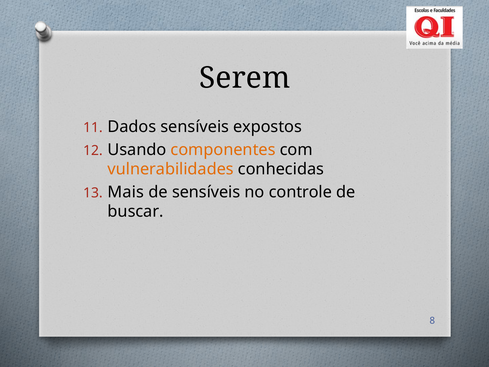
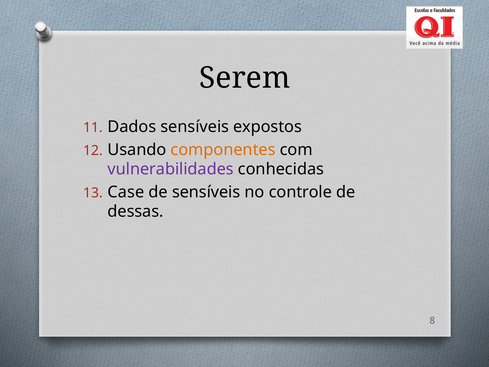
vulnerabilidades colour: orange -> purple (171, 169)
Mais: Mais -> Case (126, 192)
buscar: buscar -> dessas (136, 211)
